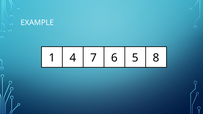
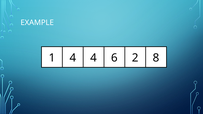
4 7: 7 -> 4 (94, 58)
5: 5 -> 2 (135, 58)
